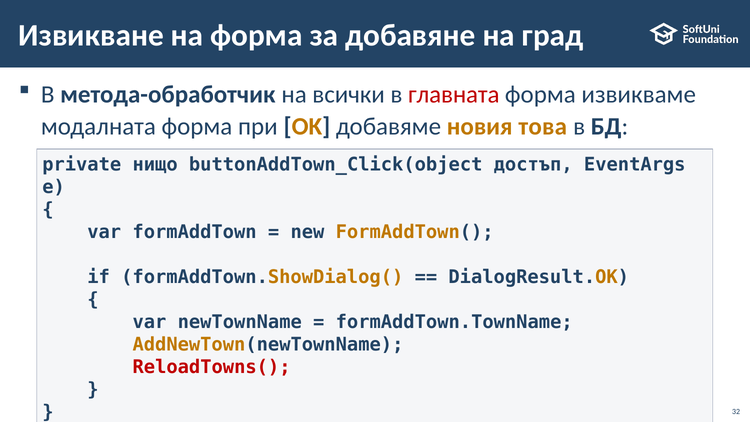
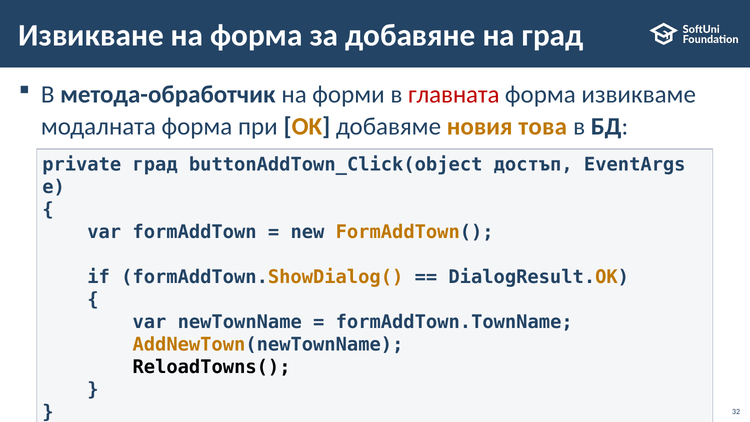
всички: всички -> форми (349, 95)
private нищо: нищо -> град (155, 164)
ReloadTowns( colour: red -> black (212, 367)
